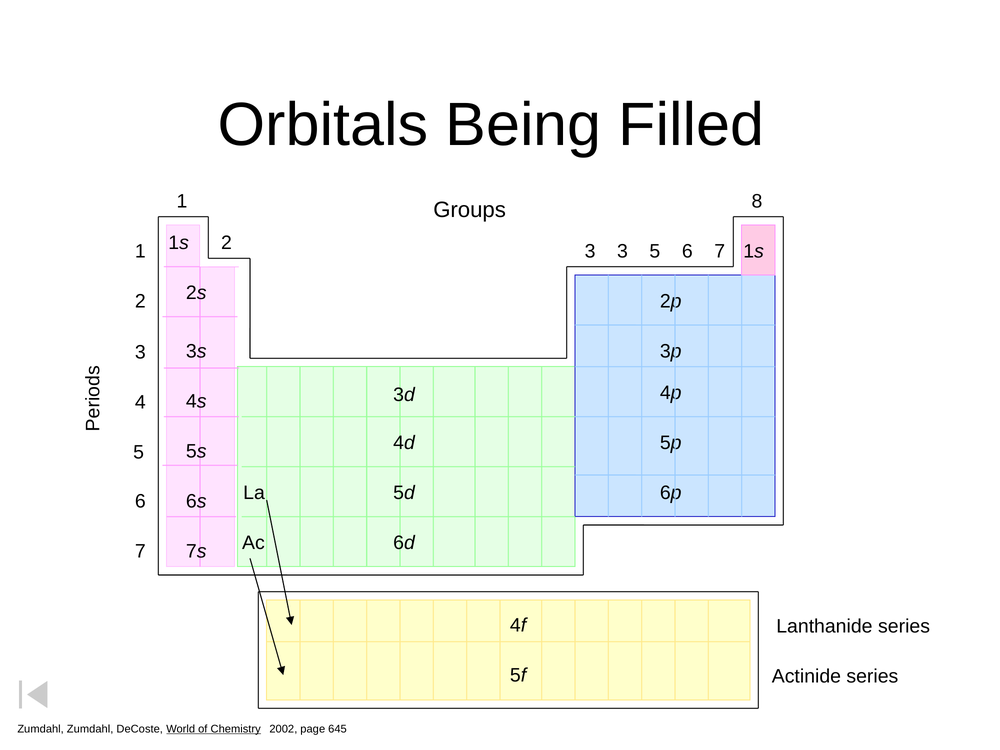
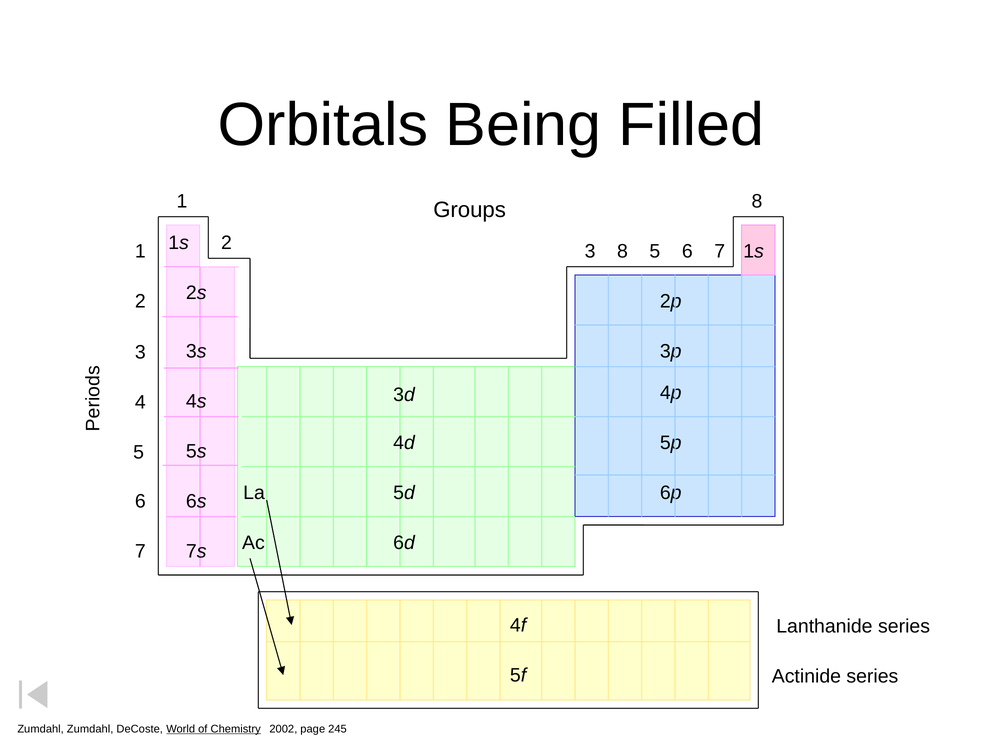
3 3: 3 -> 8 (622, 251)
645: 645 -> 245 (337, 729)
